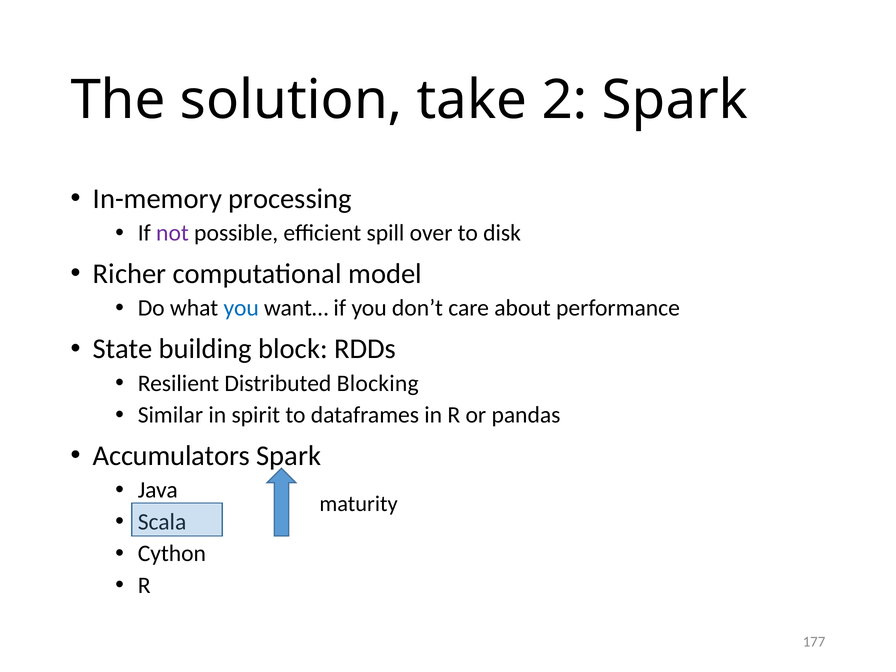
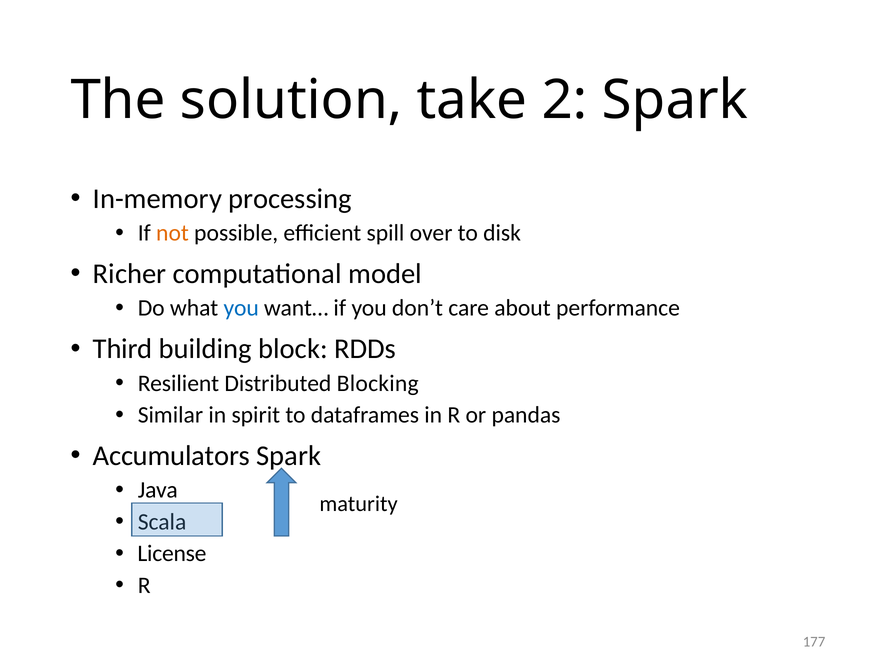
not colour: purple -> orange (172, 233)
State: State -> Third (123, 349)
Cython: Cython -> License (172, 554)
